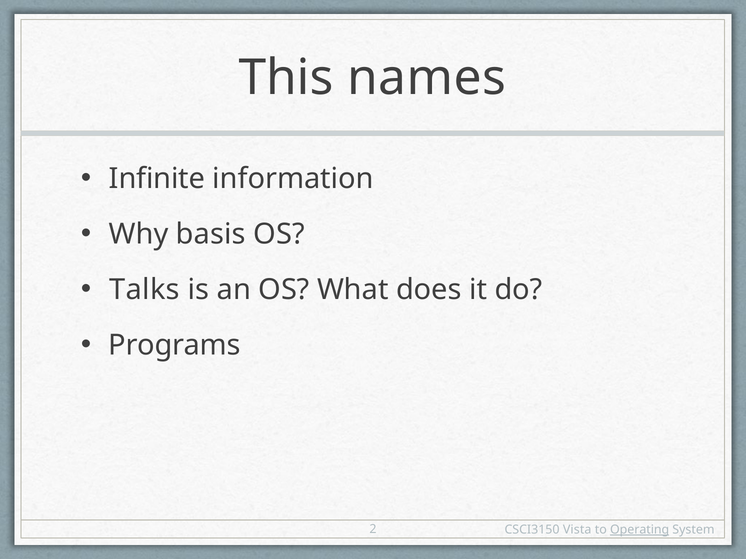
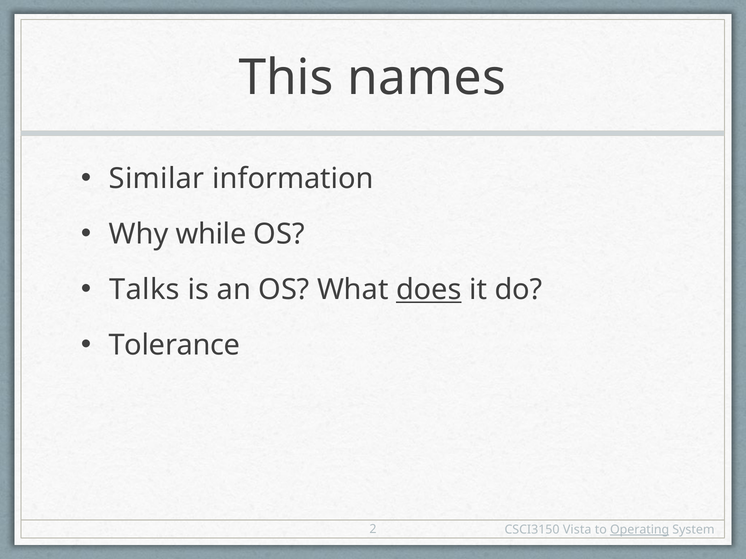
Infinite: Infinite -> Similar (157, 179)
basis: basis -> while (211, 234)
does underline: none -> present (429, 290)
Programs: Programs -> Tolerance (174, 346)
